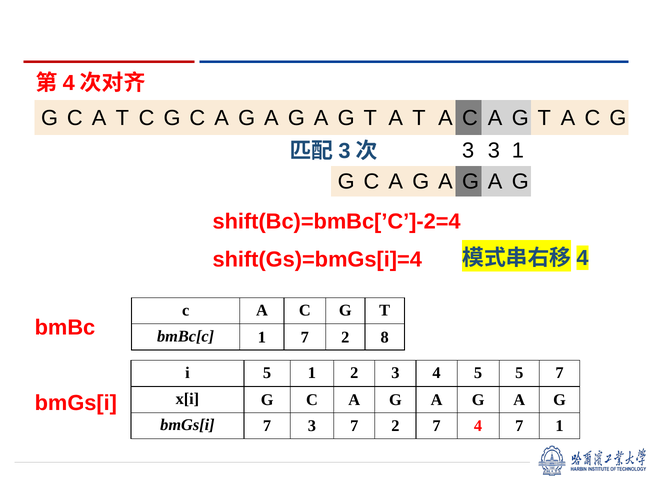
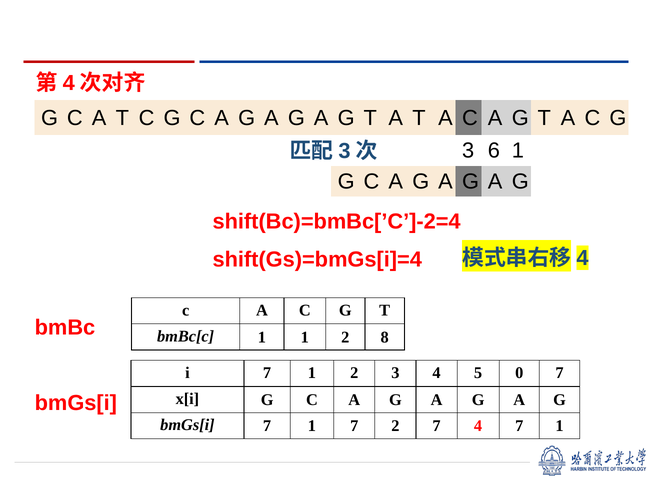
3 3: 3 -> 6 (494, 151)
1 7: 7 -> 1 (305, 337)
i 5: 5 -> 7 (267, 373)
5 5: 5 -> 0 (519, 373)
bmGs[i 7 3: 3 -> 1 (312, 426)
